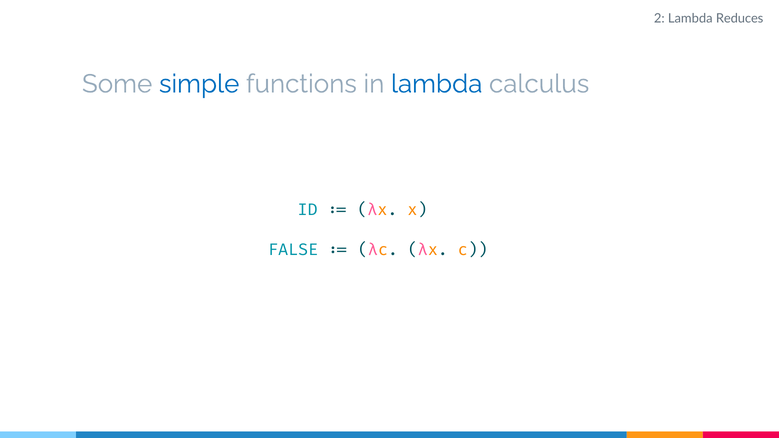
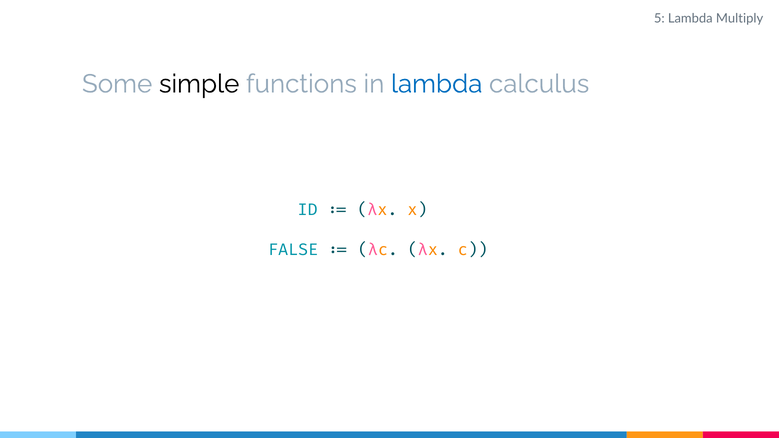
2: 2 -> 5 (659, 18)
Reduces: Reduces -> Multiply (740, 18)
simple colour: blue -> black (199, 84)
